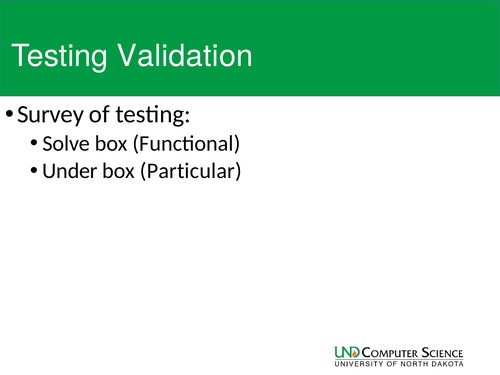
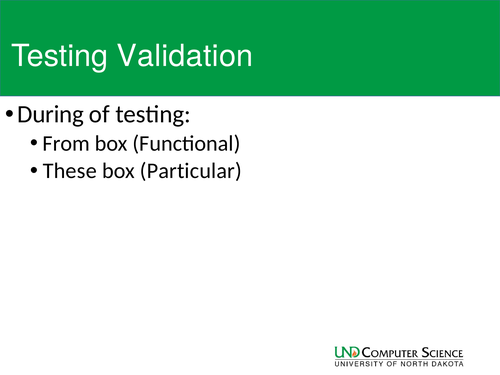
Survey: Survey -> During (51, 114)
Solve: Solve -> From (66, 143)
Under: Under -> These (70, 171)
